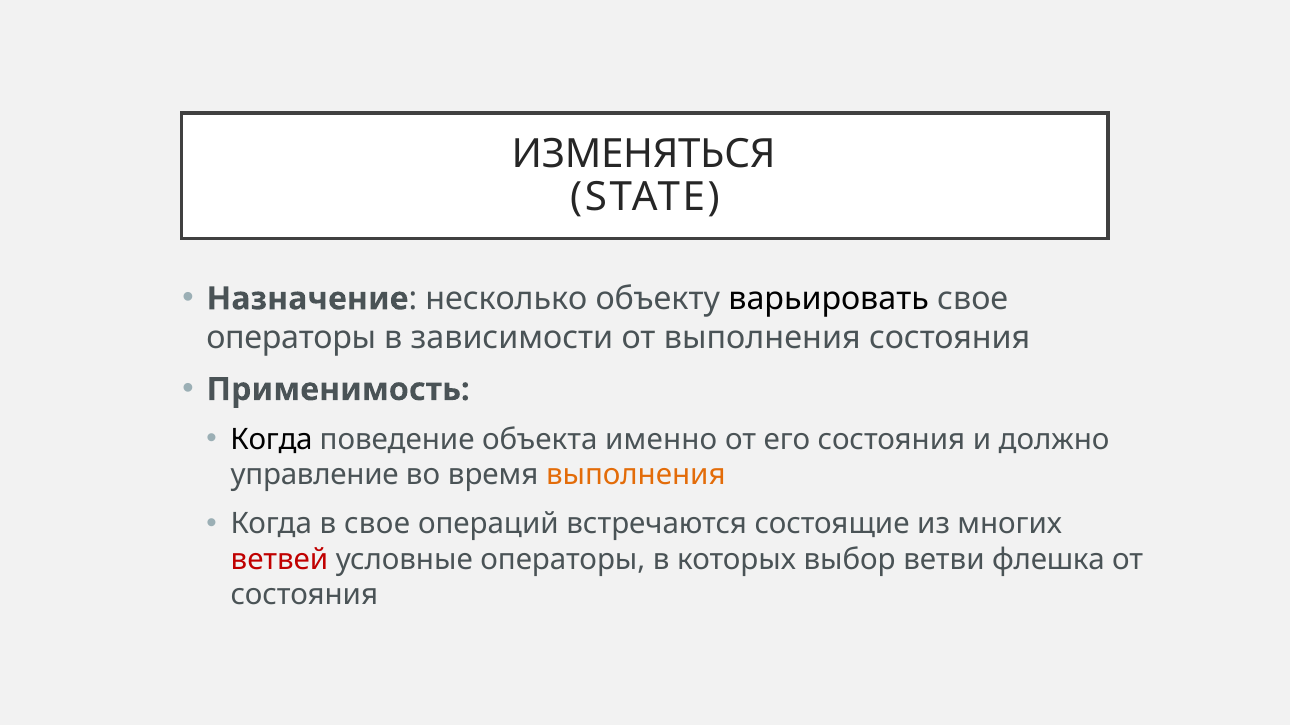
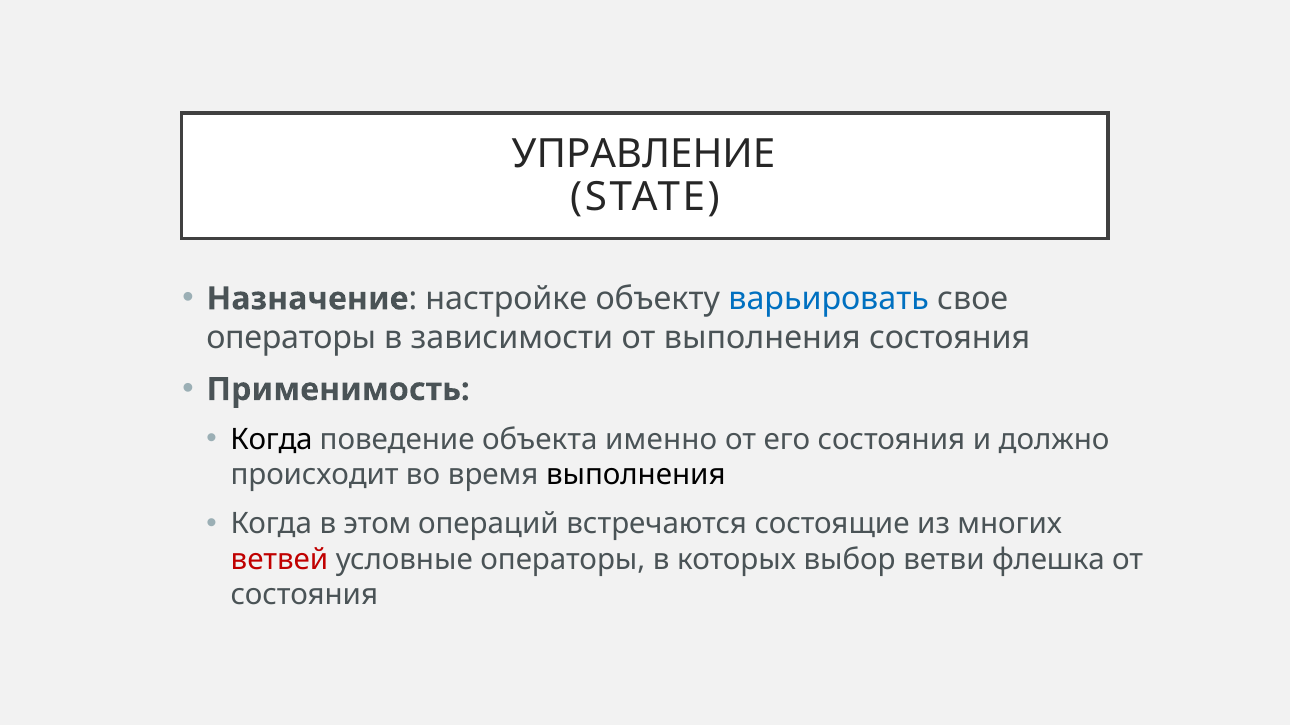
ИЗМЕНЯТЬСЯ: ИЗМЕНЯТЬСЯ -> УПРАВЛЕНИЕ (644, 154)
несколько: несколько -> настройке (506, 299)
варьировать colour: black -> blue (829, 299)
управление: управление -> происходит (315, 476)
выполнения colour: orange -> black (636, 476)
в свое: свое -> этом (377, 524)
